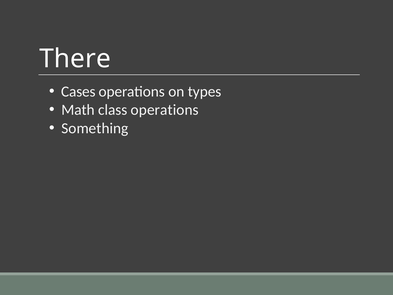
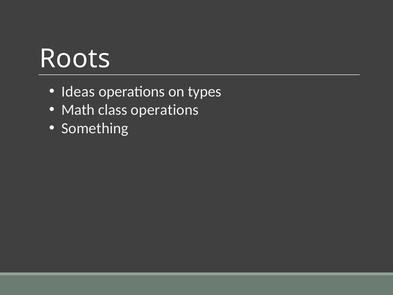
There: There -> Roots (75, 59)
Cases: Cases -> Ideas (78, 92)
